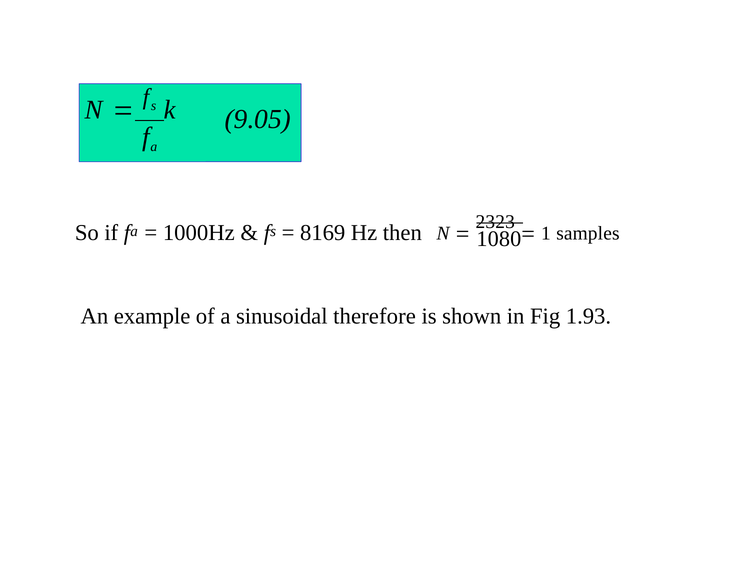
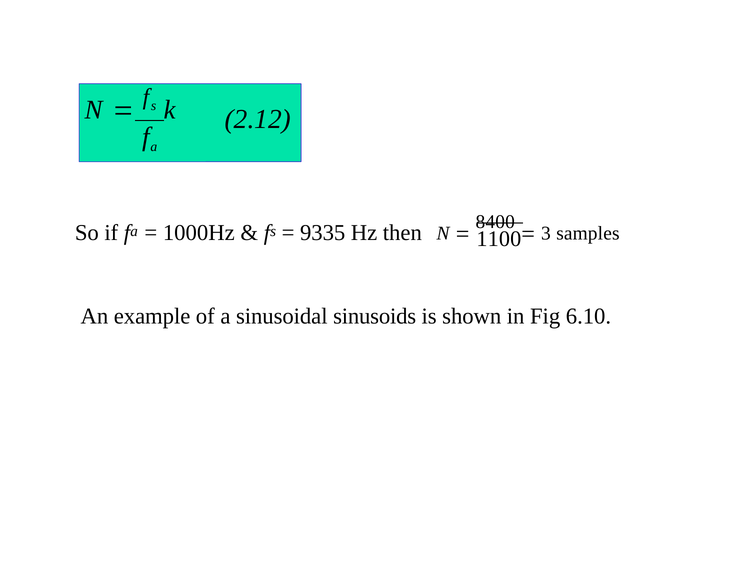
9.05: 9.05 -> 2.12 (258, 119)
2323: 2323 -> 8400 (495, 222)
8169: 8169 -> 9335 (323, 233)
1080: 1080 -> 1100 (499, 239)
1: 1 -> 3 (546, 233)
therefore: therefore -> sinusoids (375, 316)
1.93: 1.93 -> 6.10 (588, 316)
